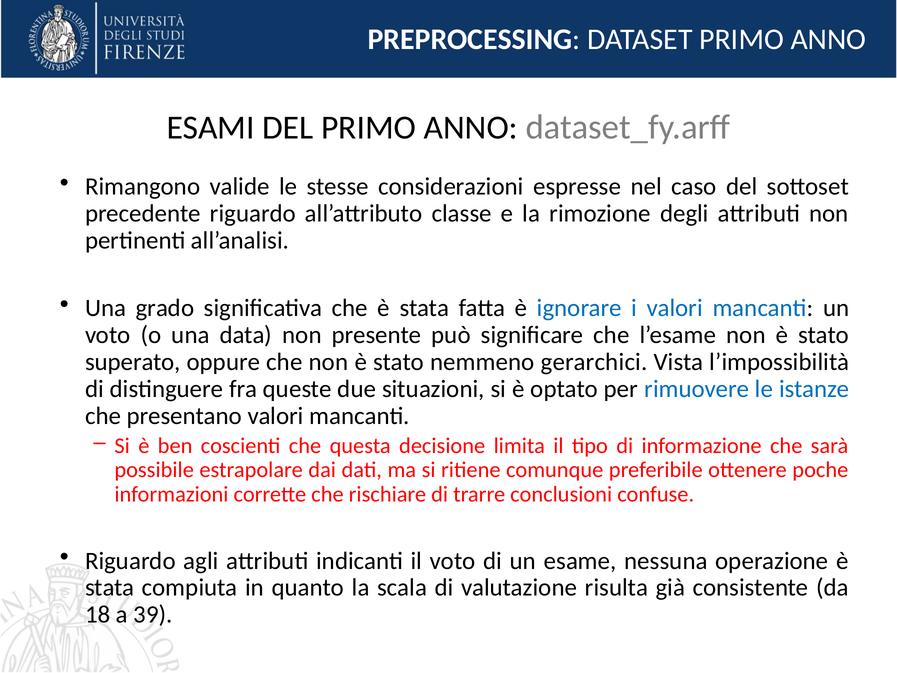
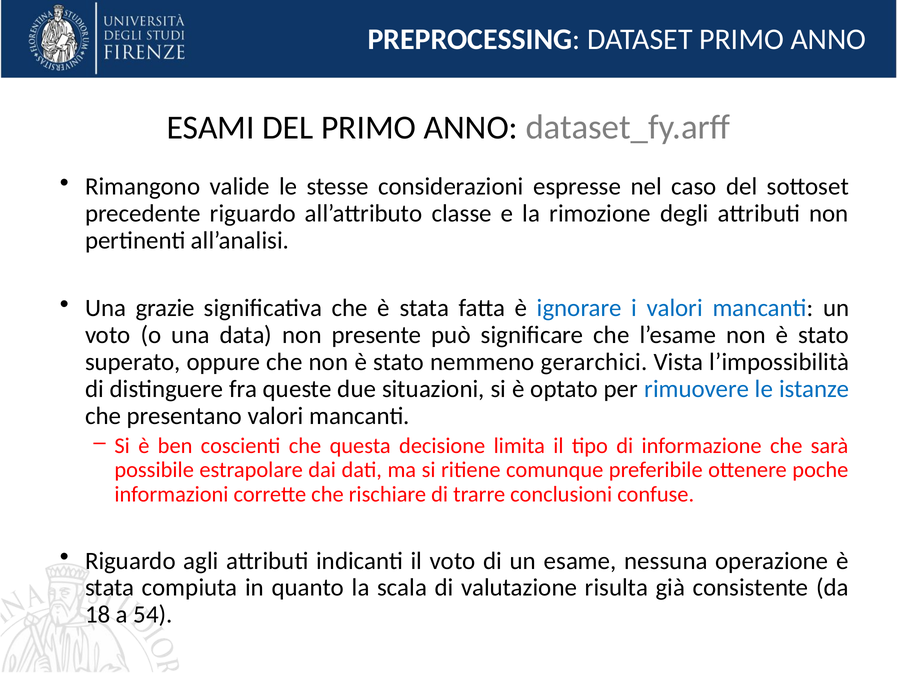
grado: grado -> grazie (165, 308)
39: 39 -> 54 (153, 614)
